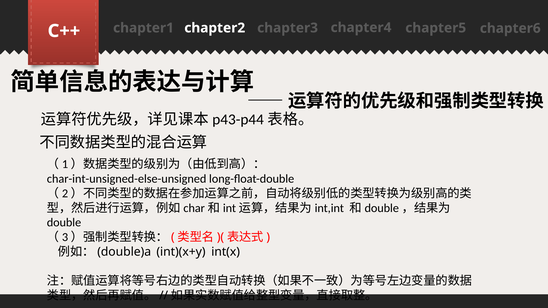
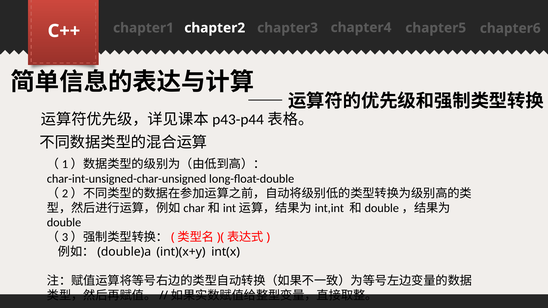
char-int-unsigned-else-unsigned: char-int-unsigned-else-unsigned -> char-int-unsigned-char-unsigned (127, 179)
